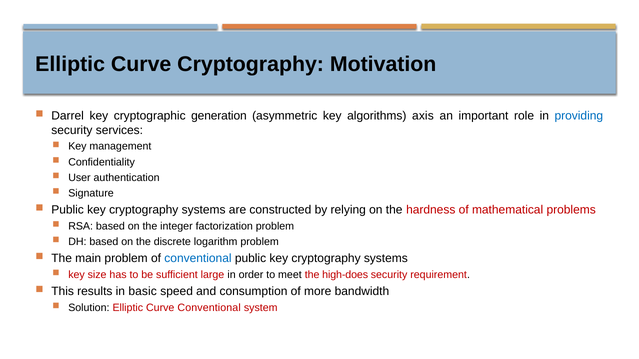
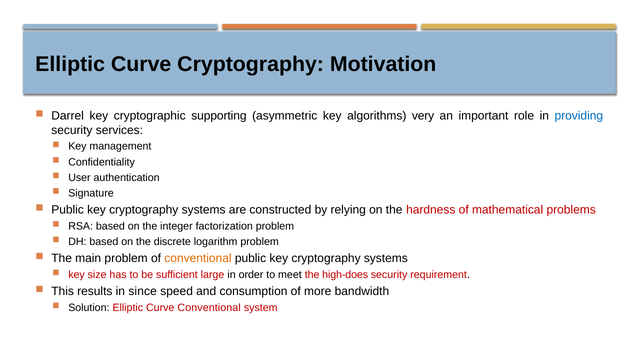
generation: generation -> supporting (219, 116)
axis: axis -> very (423, 116)
conventional colour: blue -> orange (198, 259)
basic: basic -> since (143, 292)
